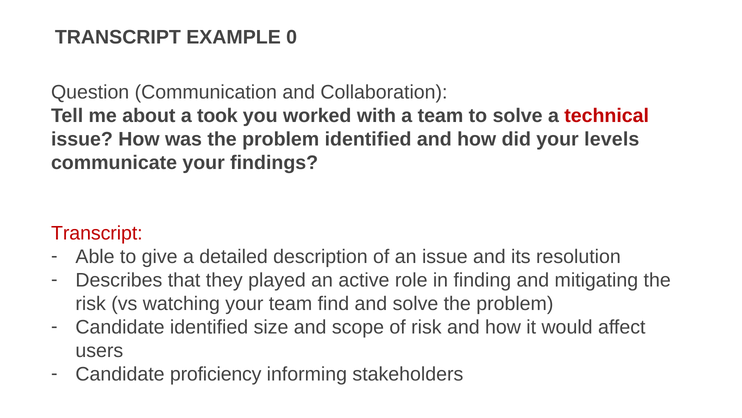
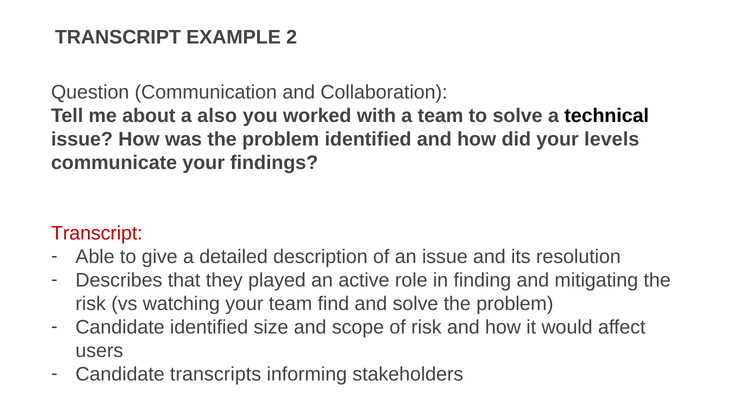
0: 0 -> 2 (292, 37)
took: took -> also (217, 115)
technical colour: red -> black (607, 115)
proficiency: proficiency -> transcripts (216, 374)
